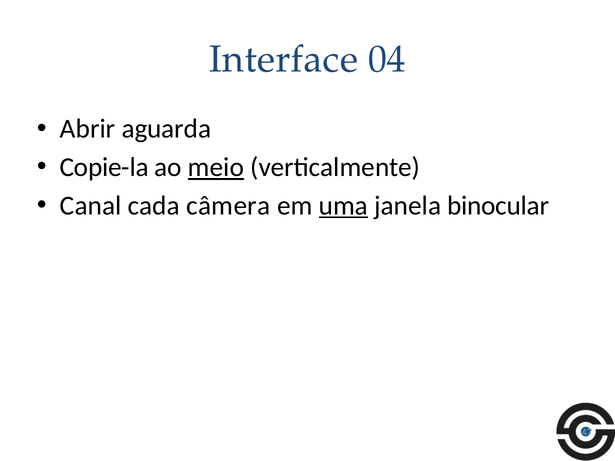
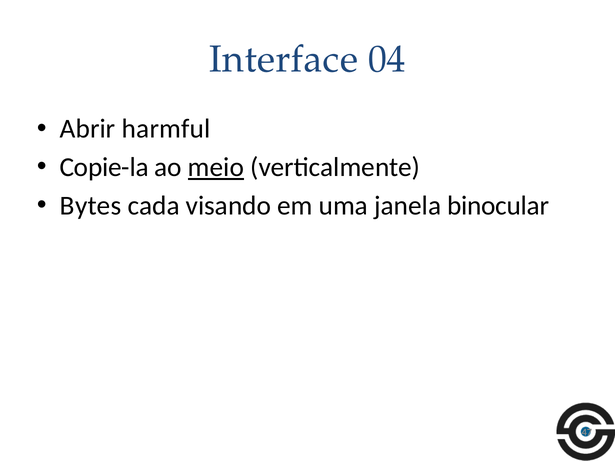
aguarda: aguarda -> harmful (166, 129)
Canal: Canal -> Bytes (91, 206)
câmera: câmera -> visando (228, 206)
uma underline: present -> none (343, 206)
